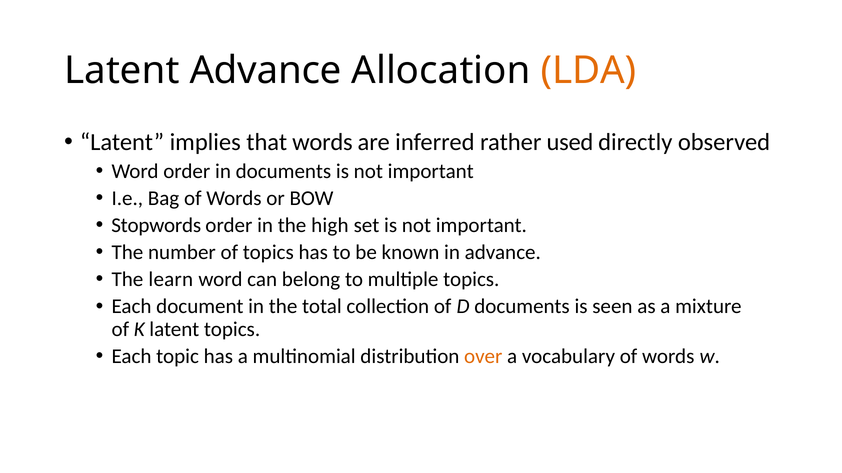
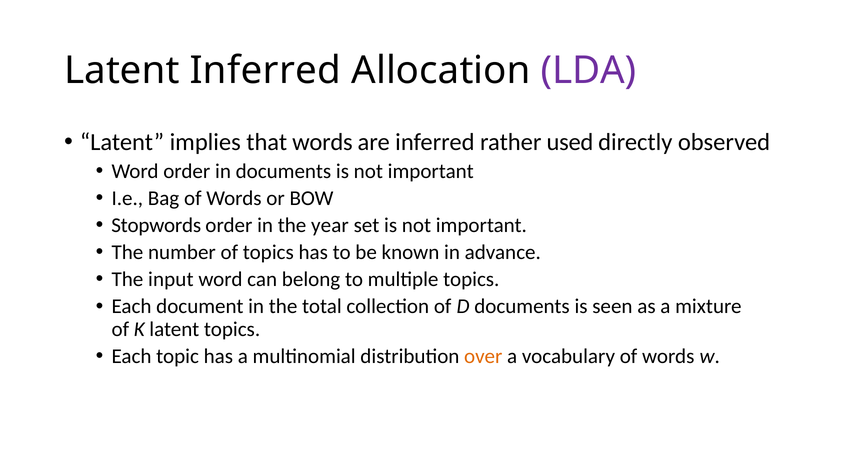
Latent Advance: Advance -> Inferred (265, 71)
LDA colour: orange -> purple (588, 71)
high: high -> year (330, 226)
learn: learn -> input (171, 280)
